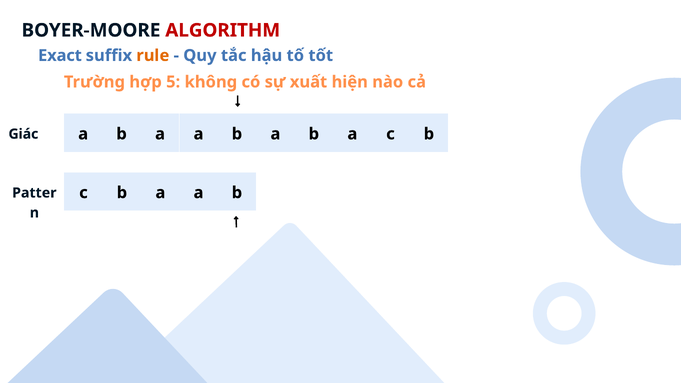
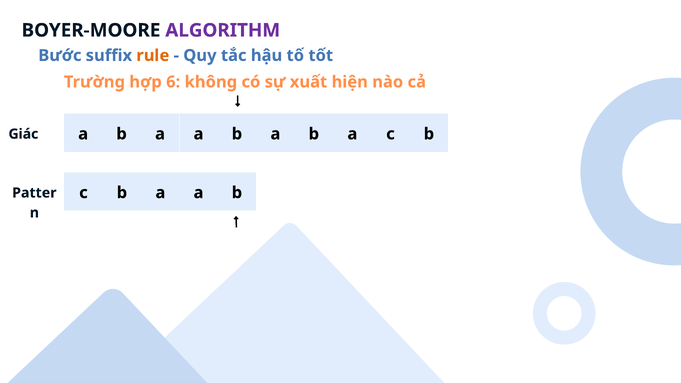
ALGORITHM colour: red -> purple (223, 30)
Exact: Exact -> Bước (60, 56)
5: 5 -> 6 (173, 82)
